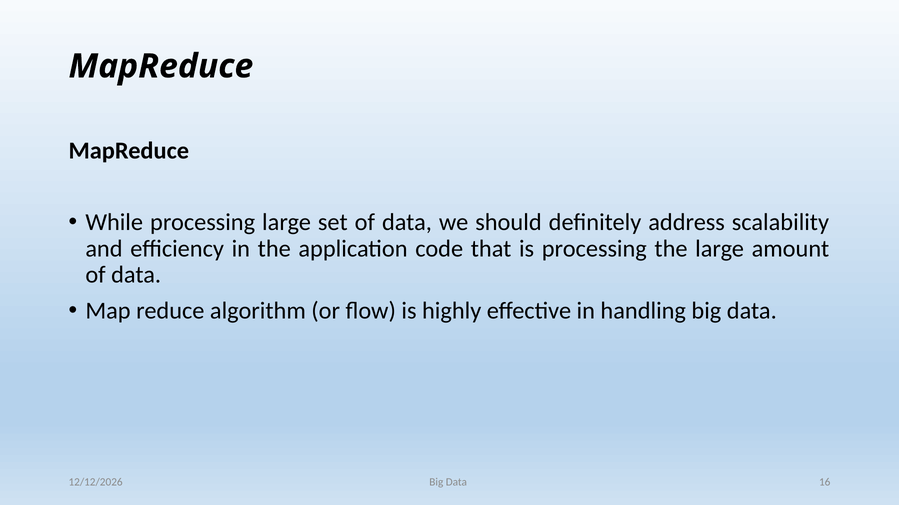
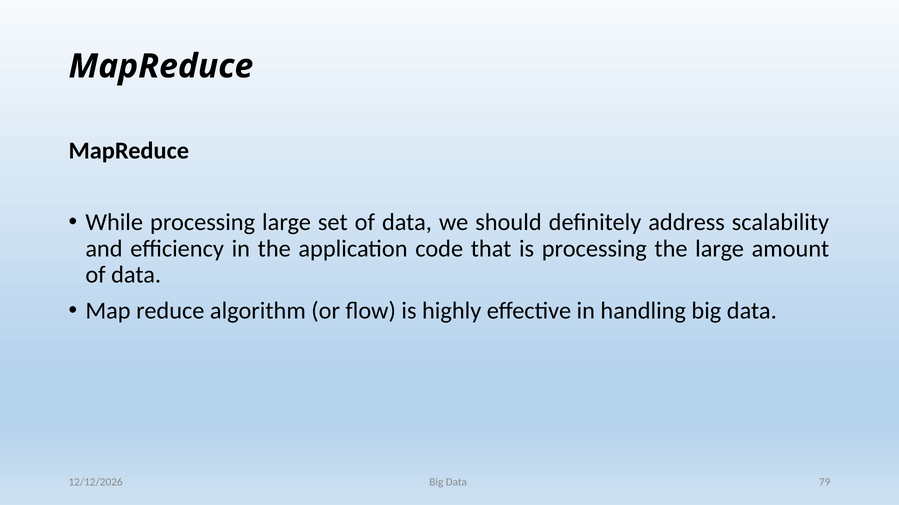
16: 16 -> 79 (825, 483)
